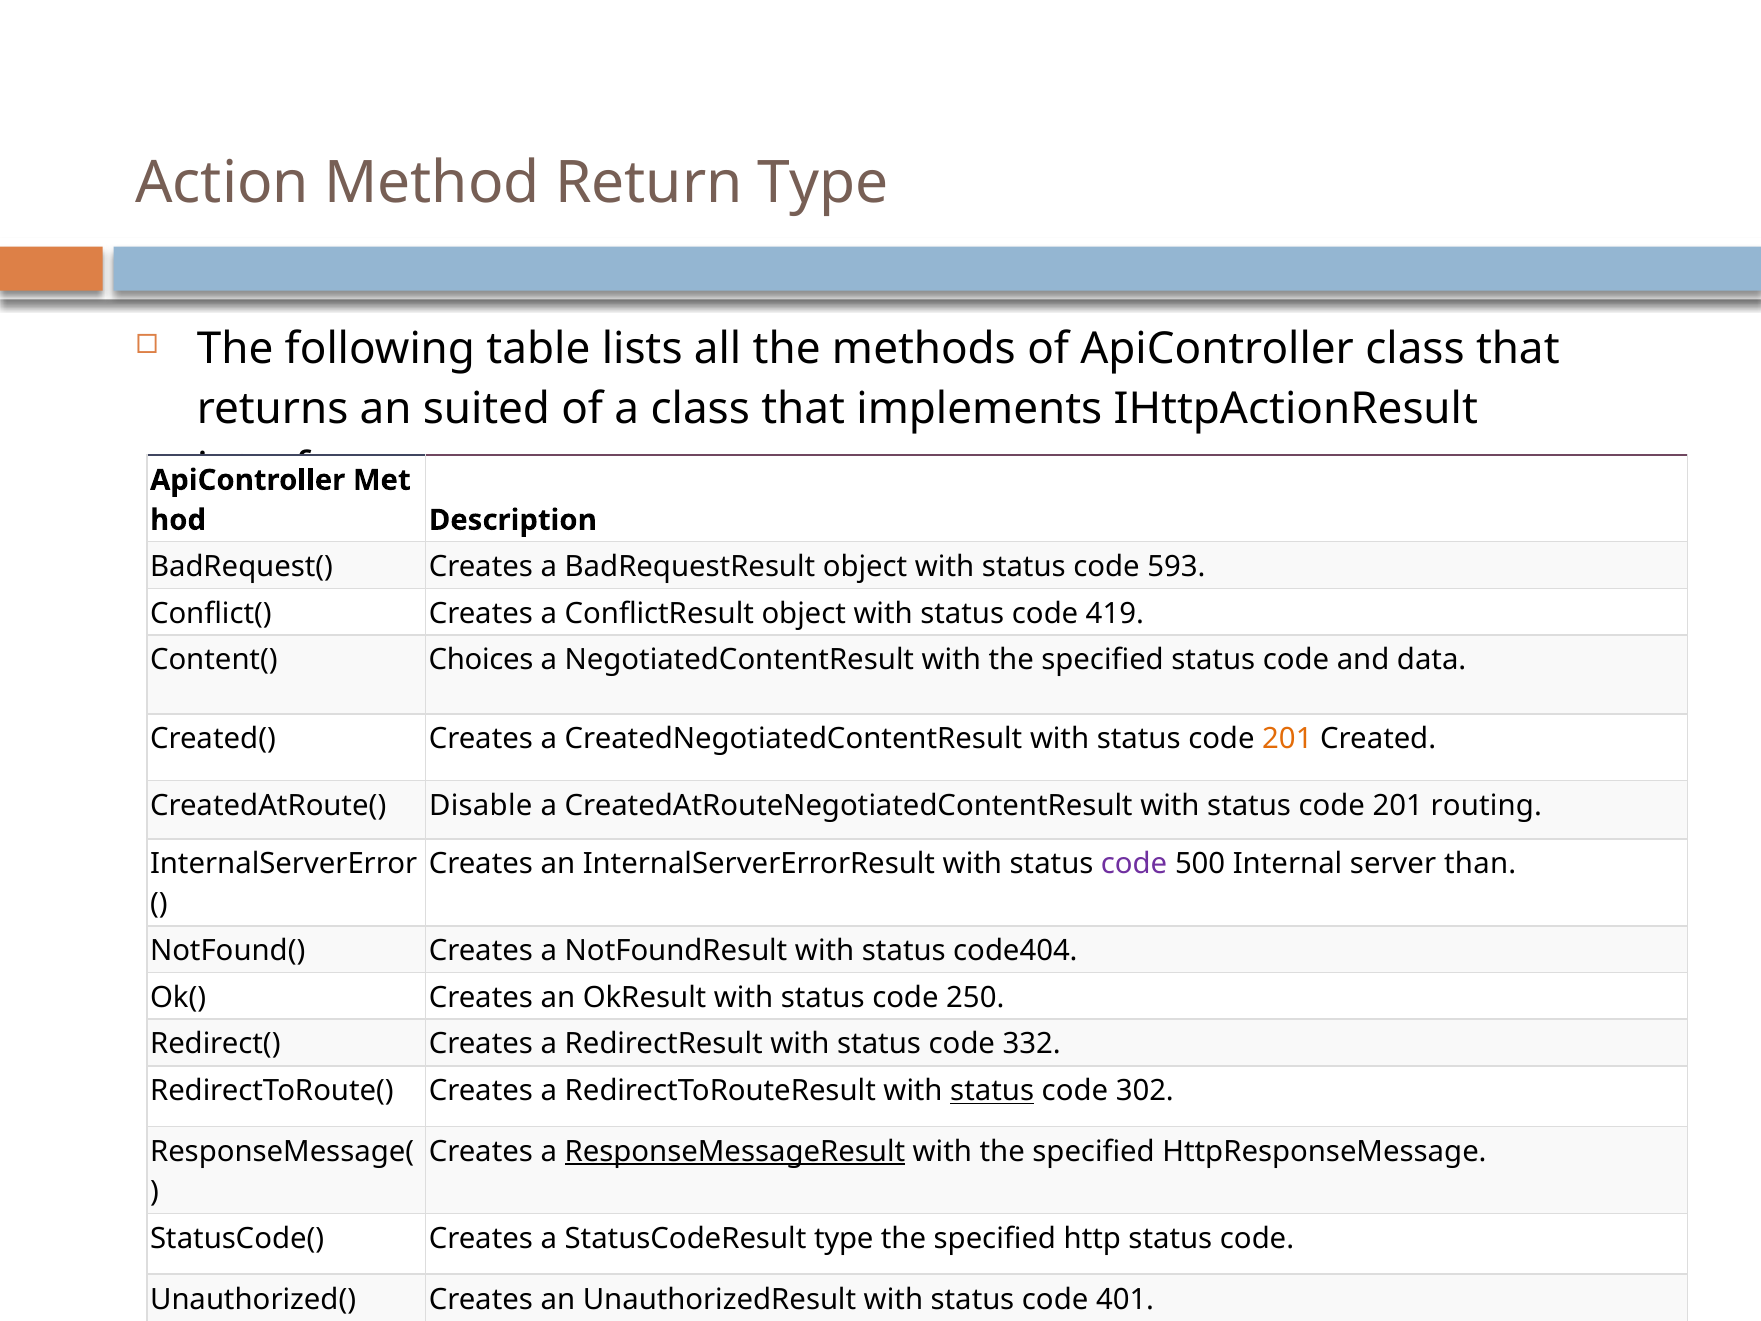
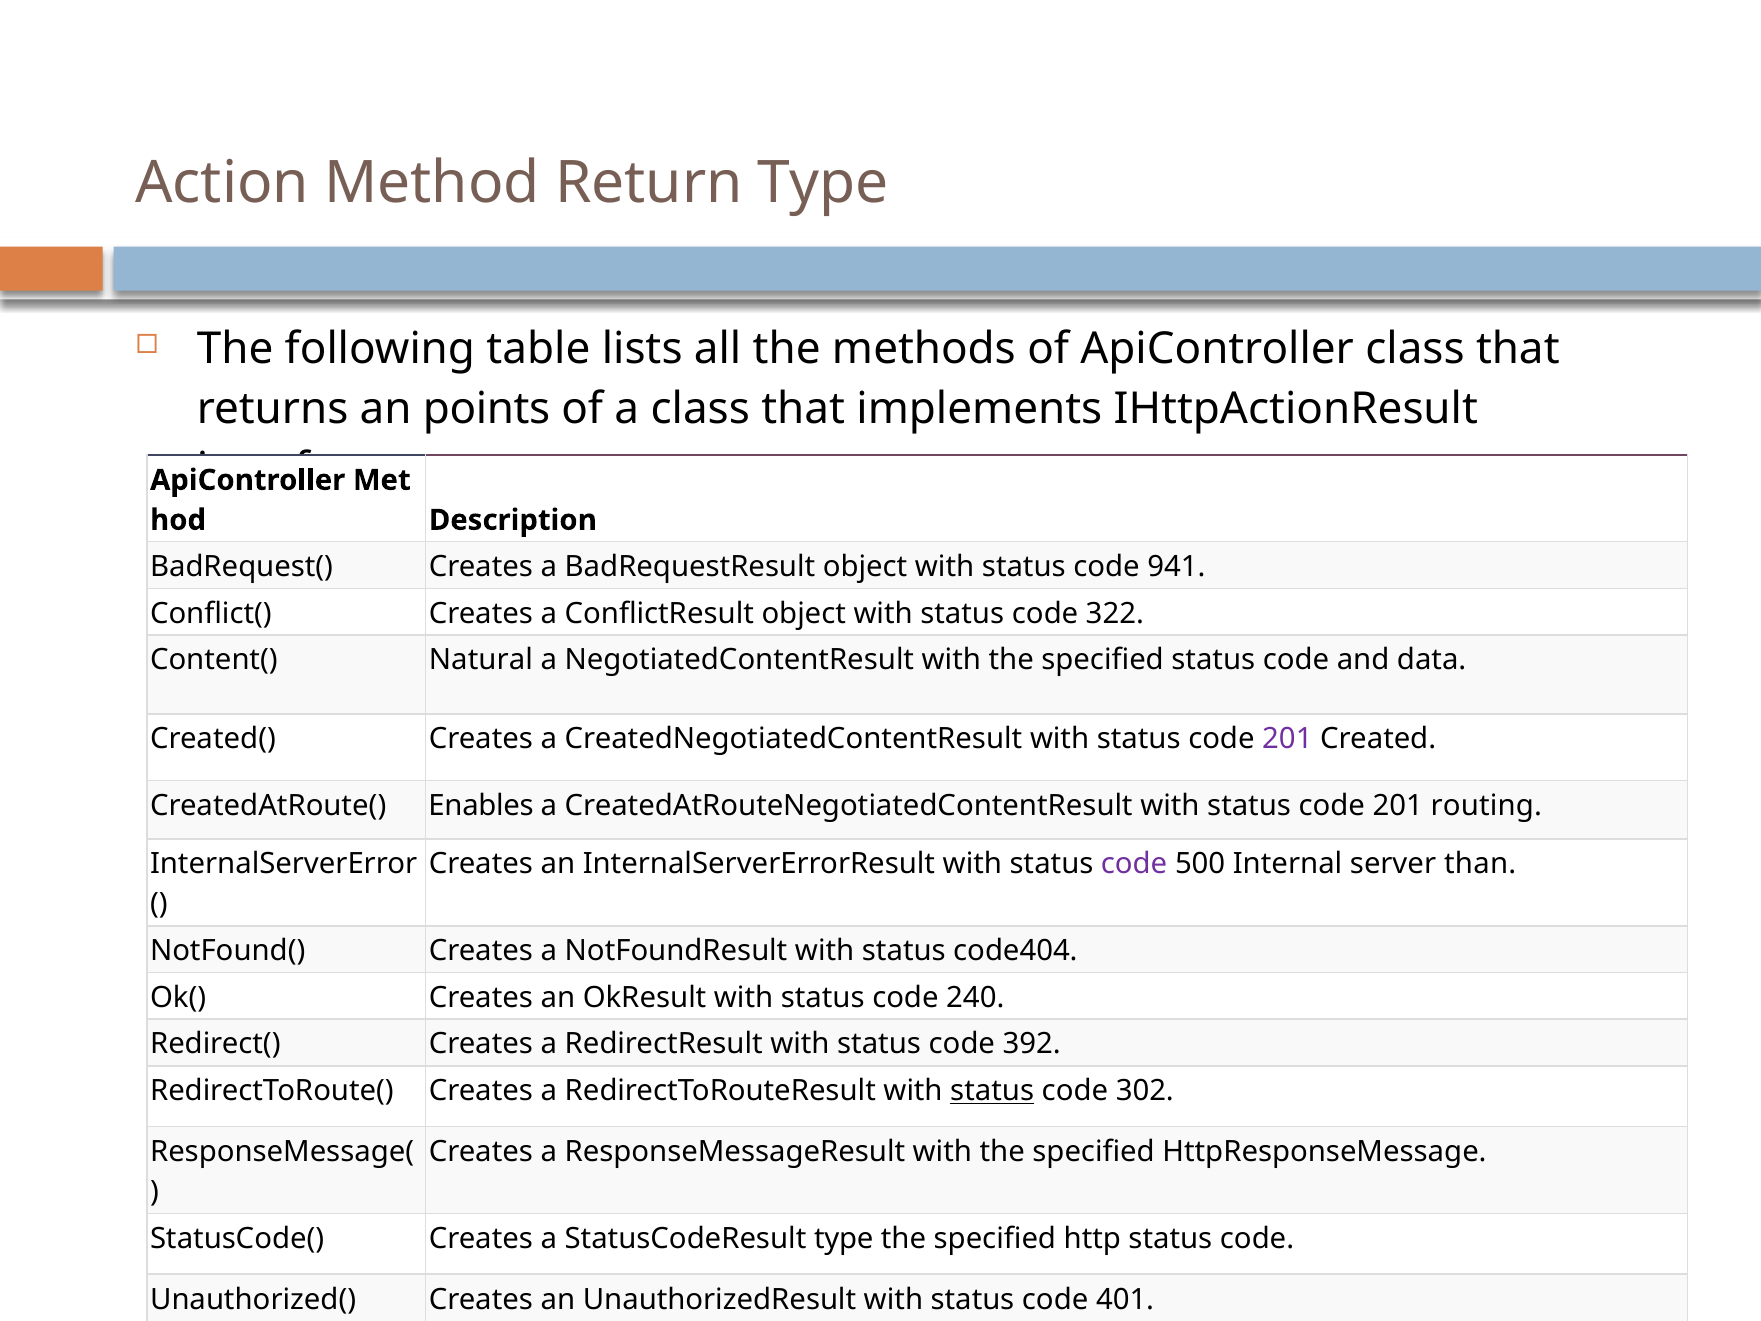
suited: suited -> points (487, 409)
593: 593 -> 941 (1176, 567)
419: 419 -> 322 (1115, 613)
Choices: Choices -> Natural (481, 660)
201 colour: orange -> purple (1287, 739)
Disable: Disable -> Enables (481, 805)
250: 250 -> 240 (975, 997)
332: 332 -> 392 (1032, 1044)
ResponseMessageResult underline: present -> none (735, 1152)
